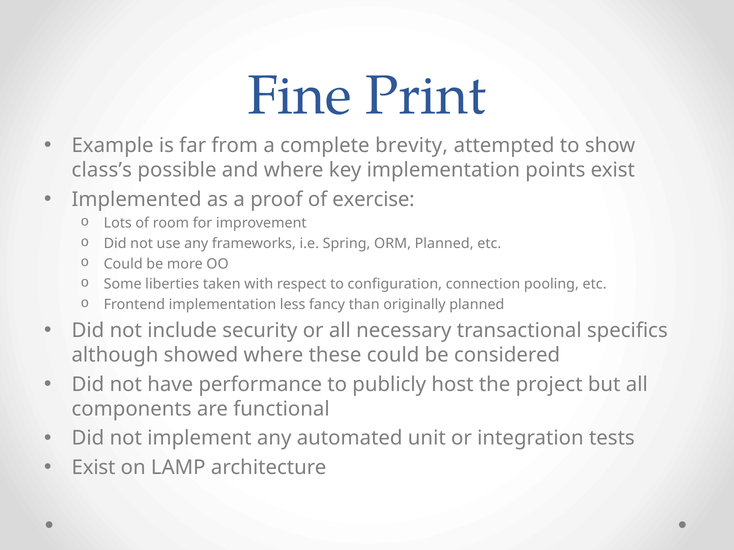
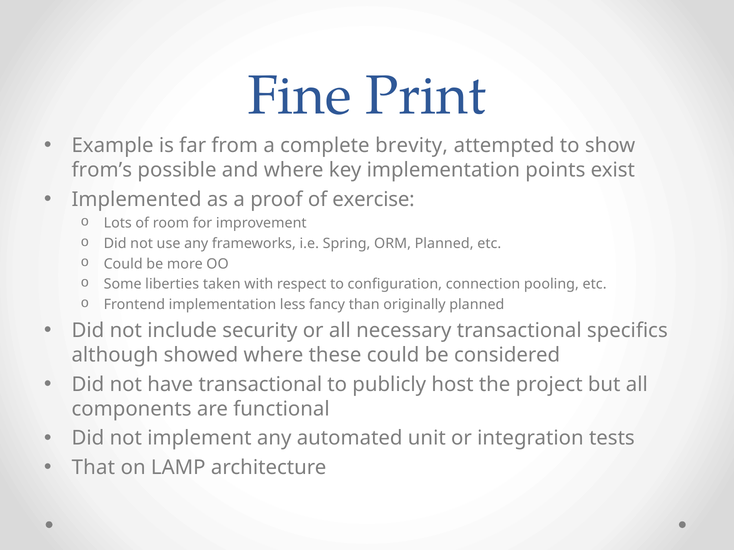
class’s: class’s -> from’s (102, 170)
have performance: performance -> transactional (260, 385)
Exist: Exist -> That (93, 468)
